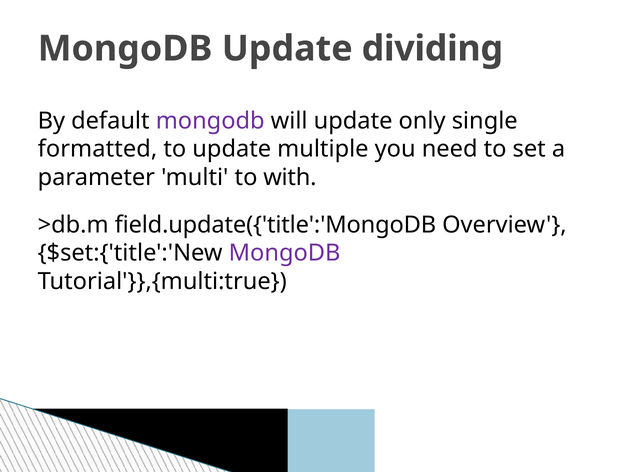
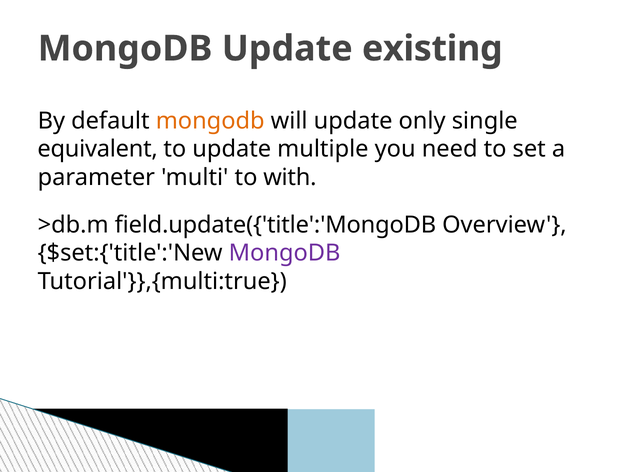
dividing: dividing -> existing (432, 49)
mongodb colour: purple -> orange (210, 121)
formatted: formatted -> equivalent (98, 149)
